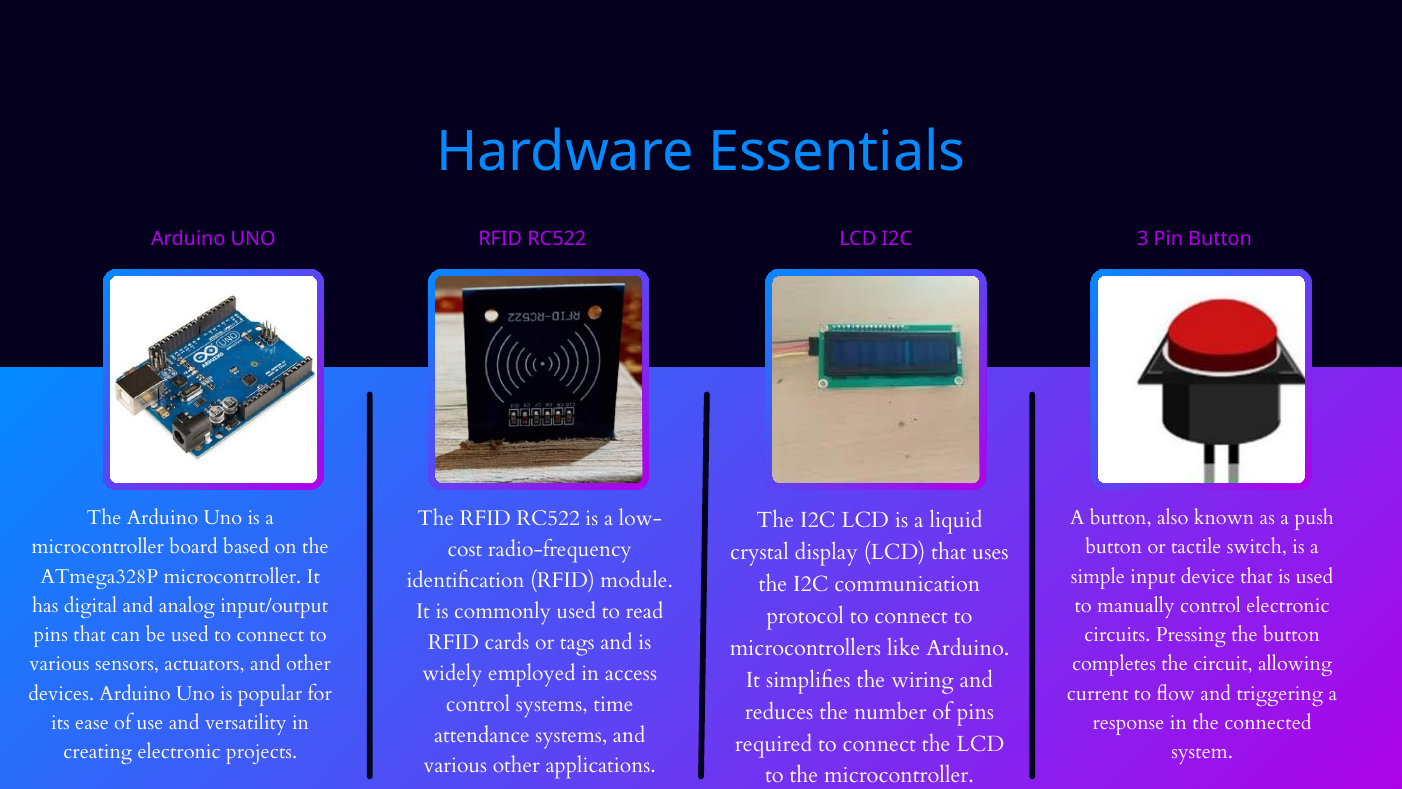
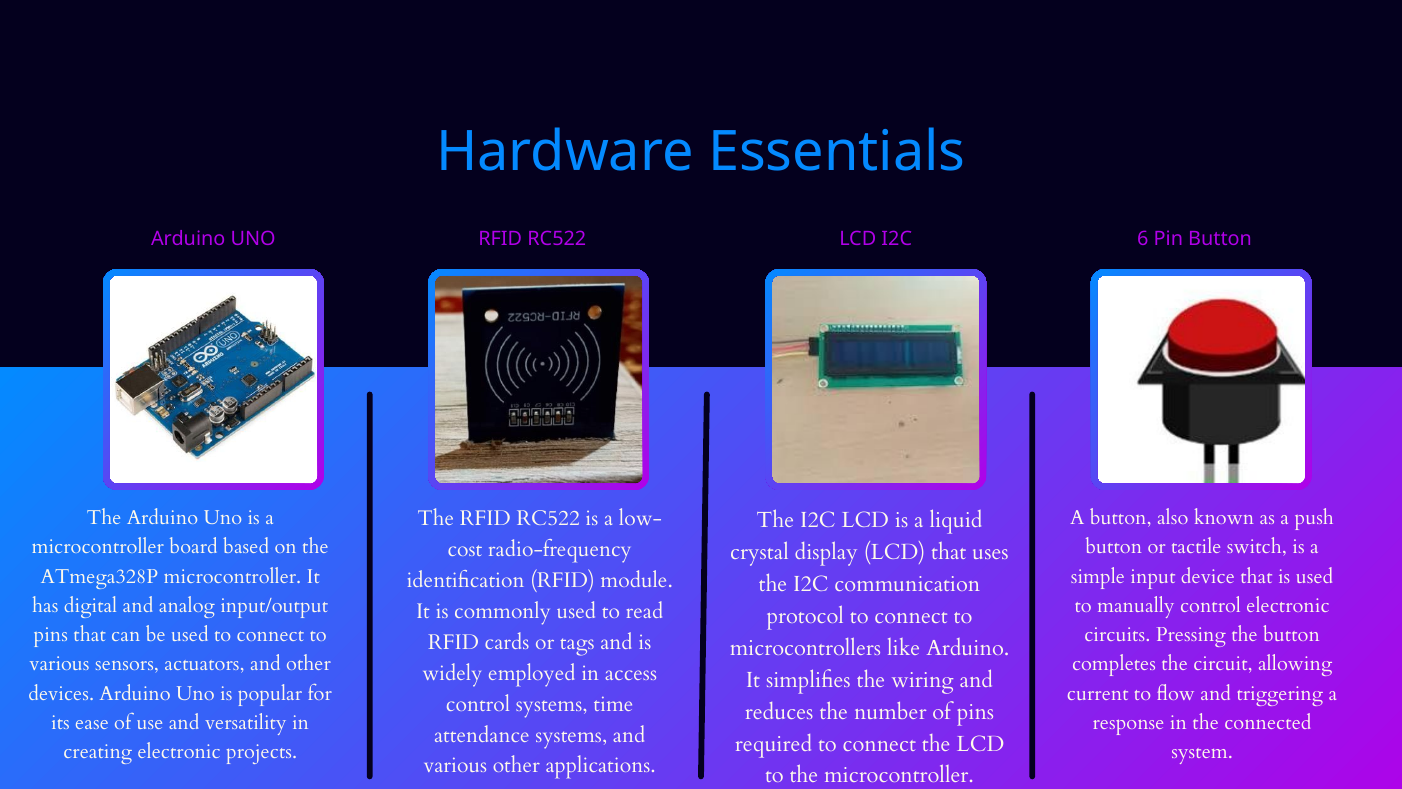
3: 3 -> 6 (1143, 239)
